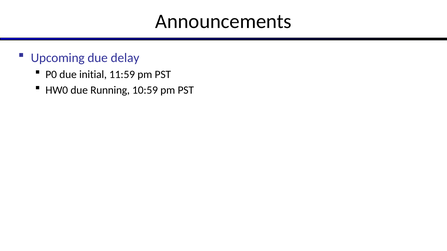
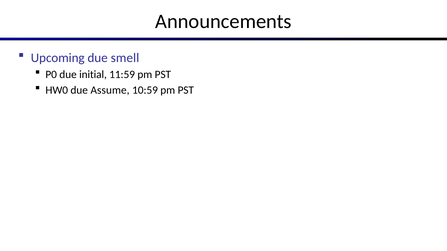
delay: delay -> smell (125, 58)
Running: Running -> Assume (110, 90)
